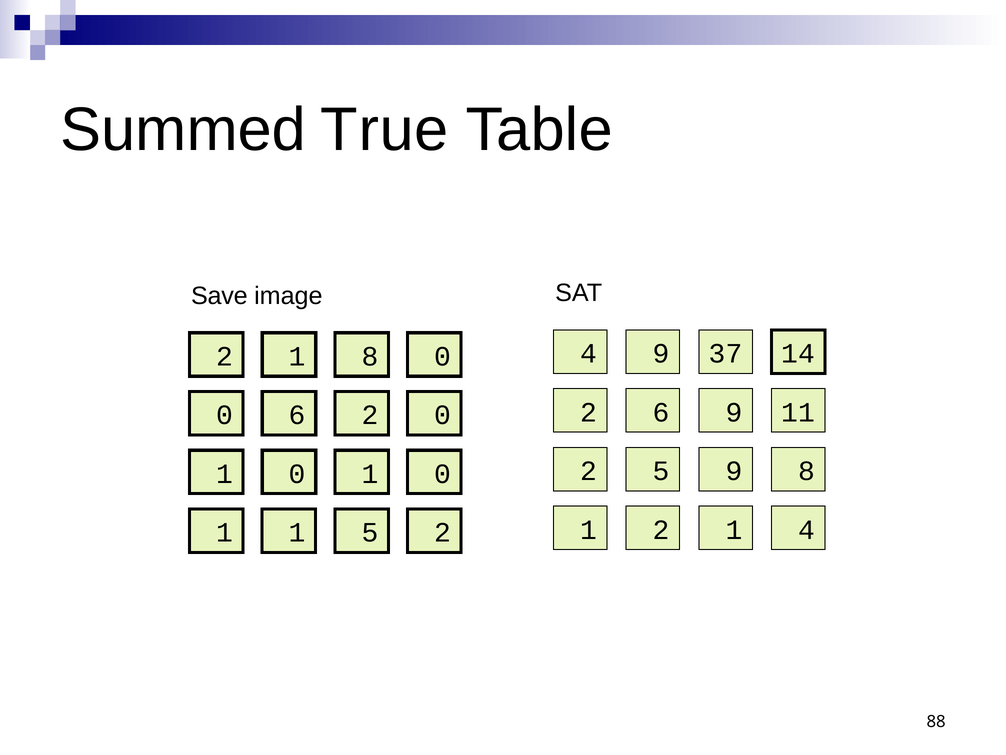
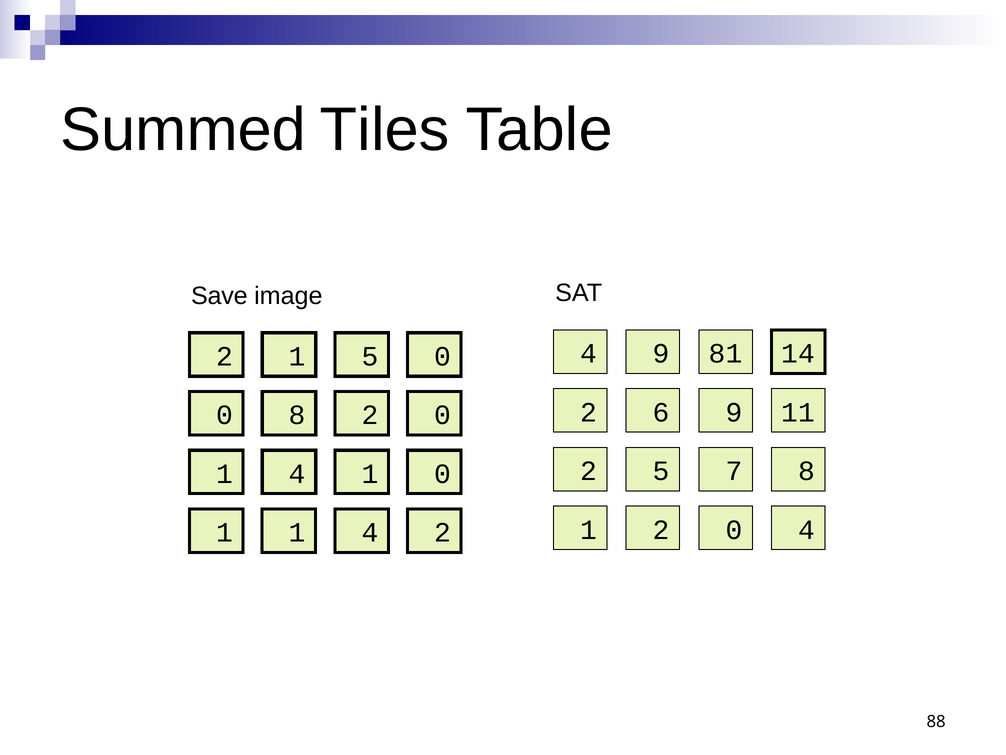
True: True -> Tiles (385, 130)
37: 37 -> 81 (726, 353)
1 8: 8 -> 5 (370, 356)
0 6: 6 -> 8 (297, 415)
5 9: 9 -> 7 (734, 471)
0: 0 -> 4 (297, 474)
1 2 1: 1 -> 0 (734, 529)
1 1 5: 5 -> 4 (370, 532)
